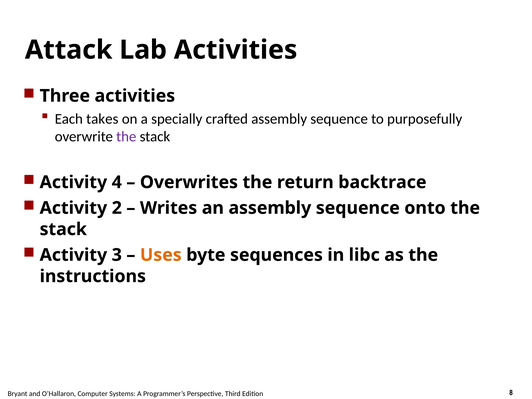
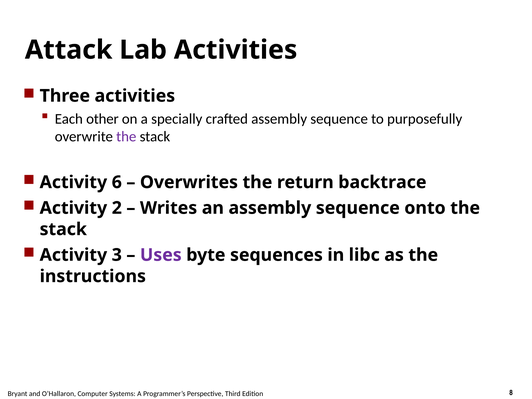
takes: takes -> other (102, 119)
4: 4 -> 6 (117, 182)
Uses colour: orange -> purple (161, 255)
